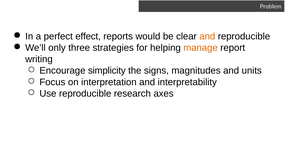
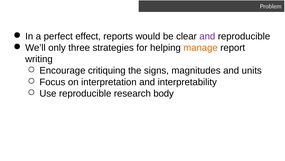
and colour: orange -> purple (207, 36)
simplicity: simplicity -> critiquing (107, 70)
axes: axes -> body (164, 93)
